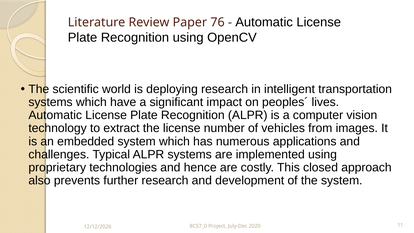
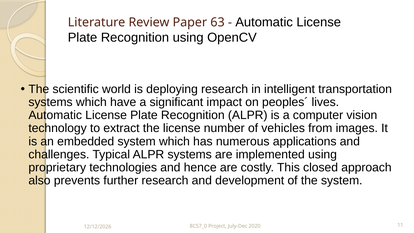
76: 76 -> 63 (218, 22)
